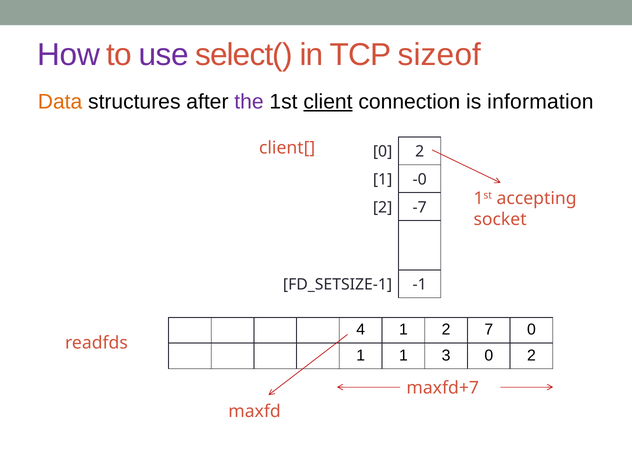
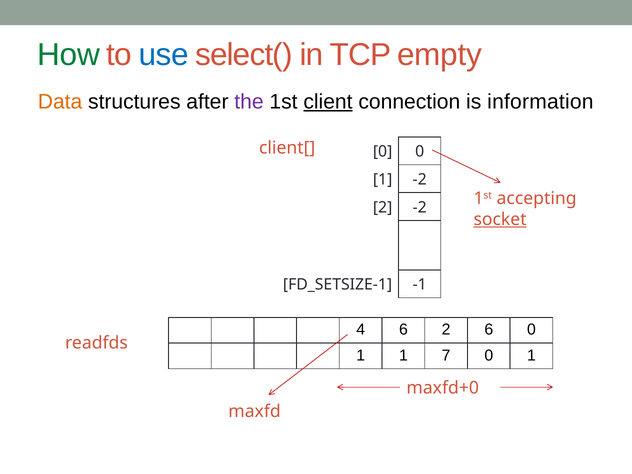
How colour: purple -> green (69, 55)
use colour: purple -> blue (164, 55)
sizeof: sizeof -> empty (440, 55)
2: 2 -> 0 (420, 152)
1 -0: -0 -> -2 (420, 180)
2 -7: -7 -> -2 (420, 207)
socket underline: none -> present (500, 219)
4 1: 1 -> 6 (403, 330)
2 7: 7 -> 6 (489, 330)
3: 3 -> 7 (446, 355)
2: 2 -> 1 (531, 355)
maxfd+7: maxfd+7 -> maxfd+0 (443, 388)
